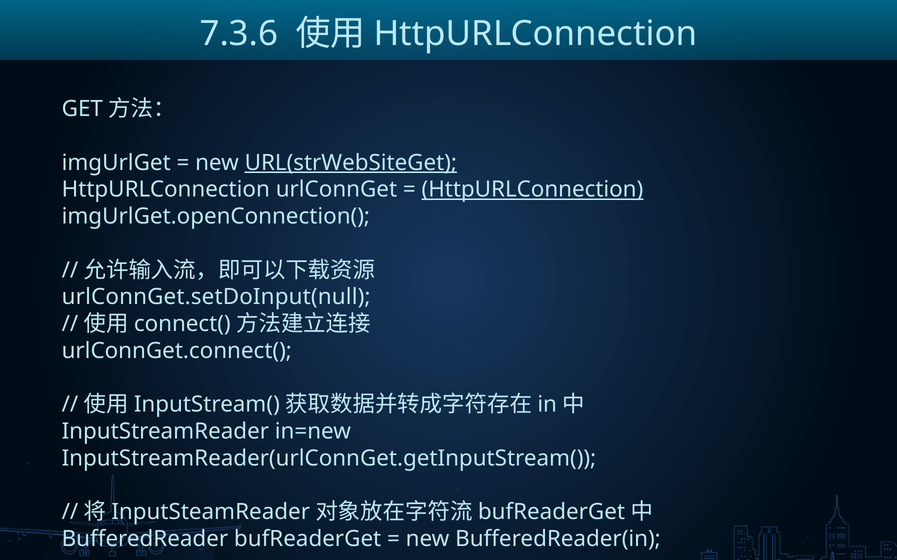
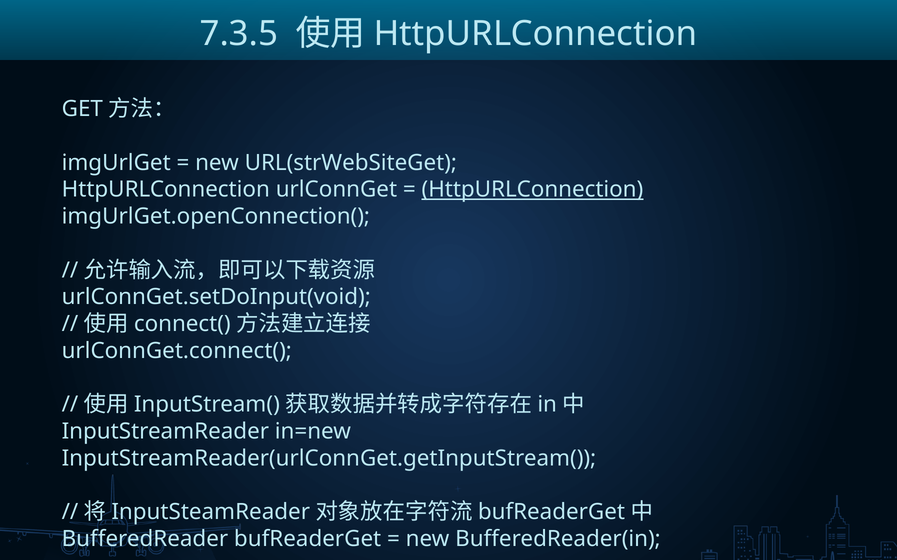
7.3.6: 7.3.6 -> 7.3.5 (239, 34)
URL(strWebSiteGet underline: present -> none (351, 163)
urlConnGet.setDoInput(null: urlConnGet.setDoInput(null -> urlConnGet.setDoInput(void (216, 297)
